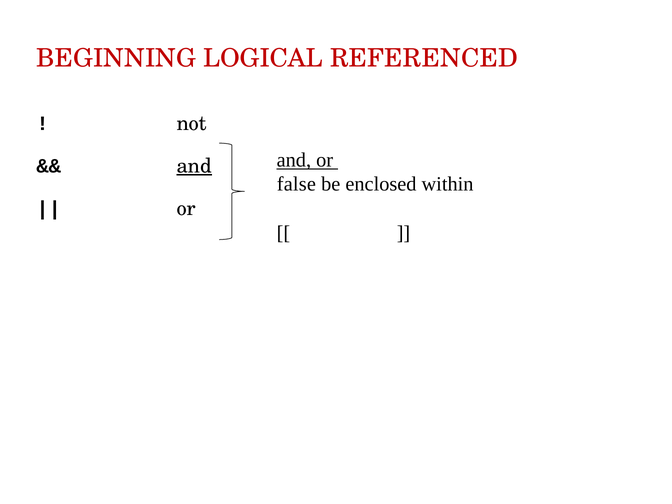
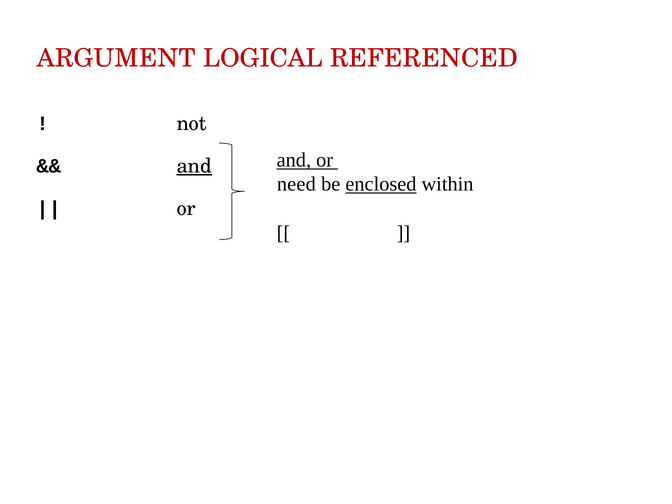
BEGINNING: BEGINNING -> ARGUMENT (116, 58)
false: false -> need (296, 184)
enclosed underline: none -> present (381, 184)
